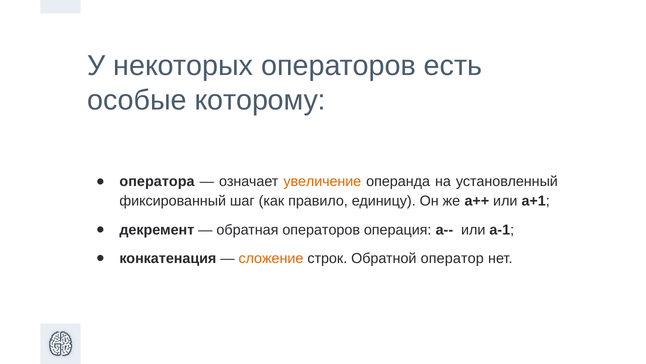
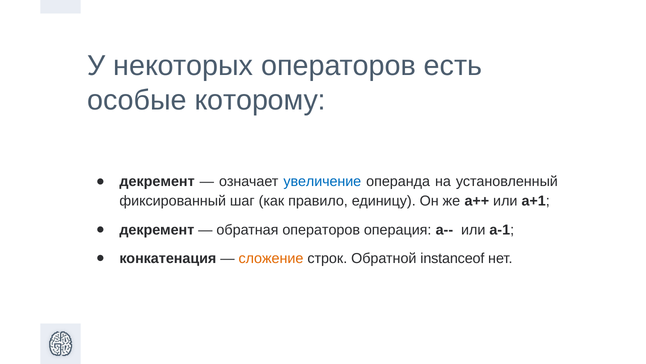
оператора: оператора -> декремент (157, 181)
увеличение colour: orange -> blue (322, 181)
оператор: оператор -> instanceof (452, 258)
